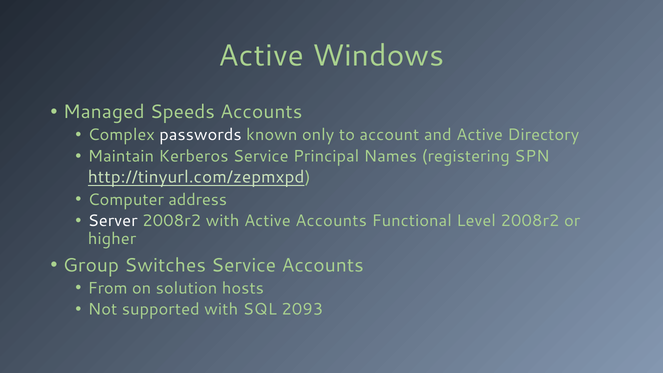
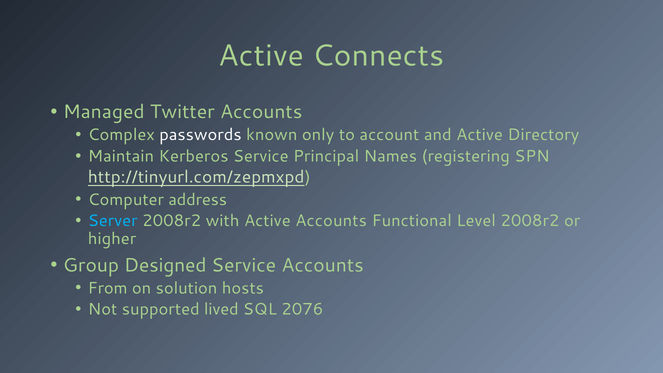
Windows: Windows -> Connects (378, 56)
Speeds: Speeds -> Twitter (182, 112)
Server colour: white -> light blue (113, 221)
Switches: Switches -> Designed (165, 265)
supported with: with -> lived (221, 309)
2093: 2093 -> 2076 (302, 309)
